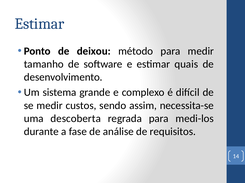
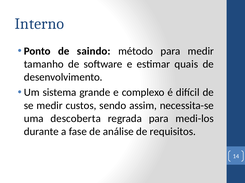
Estimar: Estimar -> Interno (39, 24)
deixou: deixou -> saindo (94, 51)
